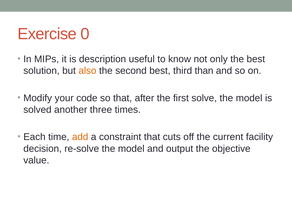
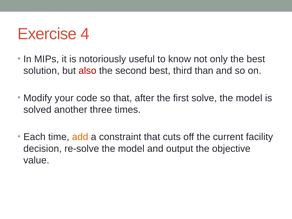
0: 0 -> 4 (85, 34)
description: description -> notoriously (103, 59)
also colour: orange -> red (87, 71)
